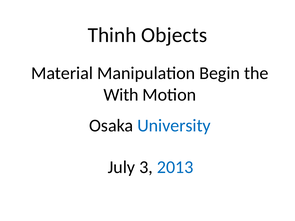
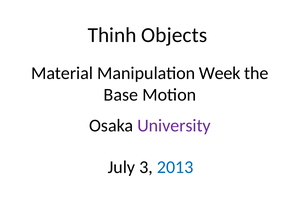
Begin: Begin -> Week (220, 73)
With: With -> Base (121, 95)
University colour: blue -> purple (174, 126)
